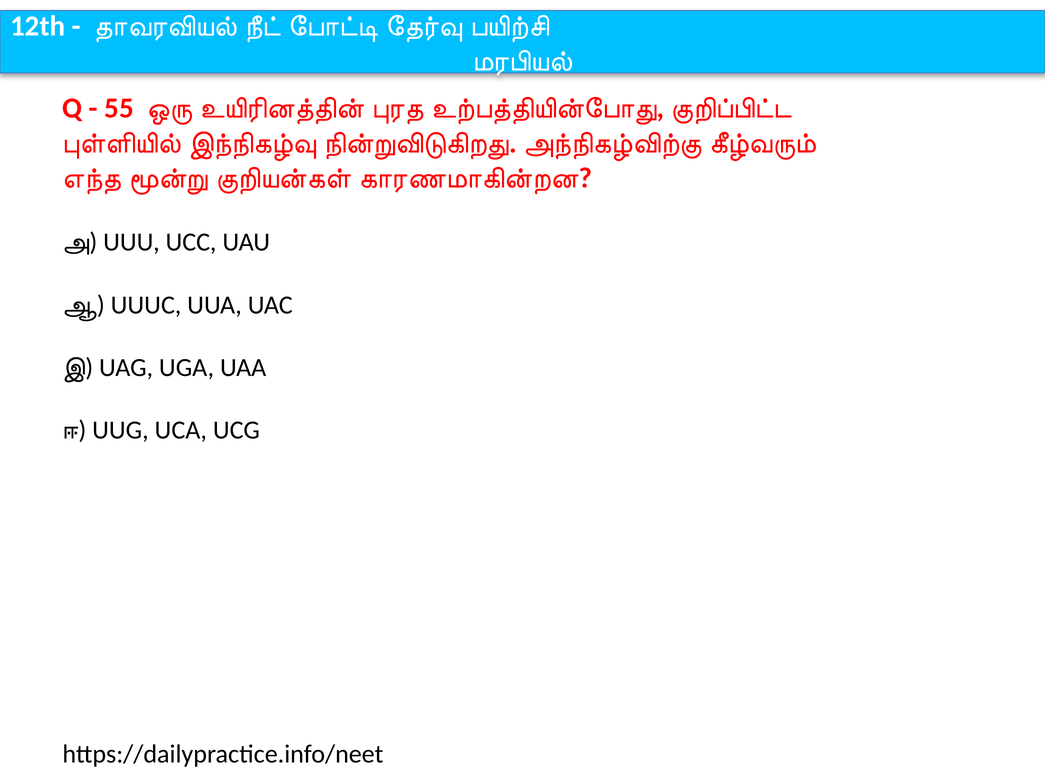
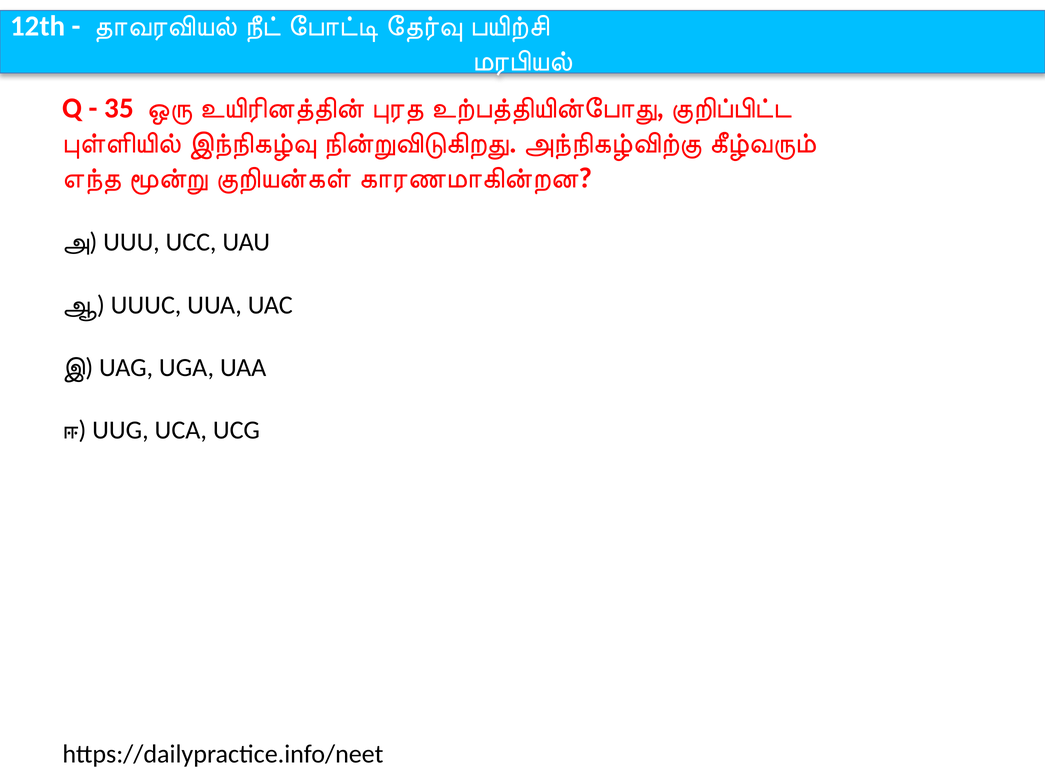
55: 55 -> 35 (119, 108)
